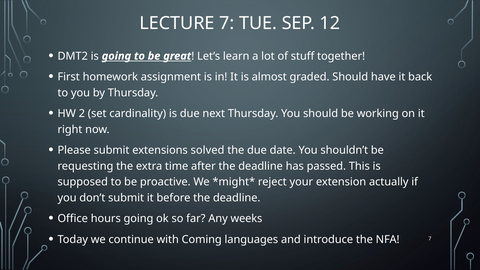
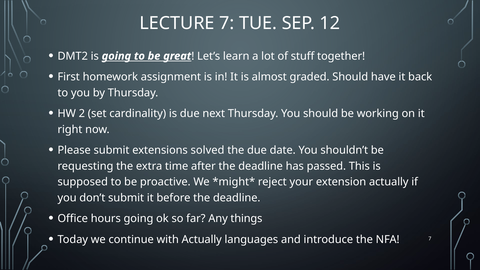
weeks: weeks -> things (246, 219)
with Coming: Coming -> Actually (202, 239)
